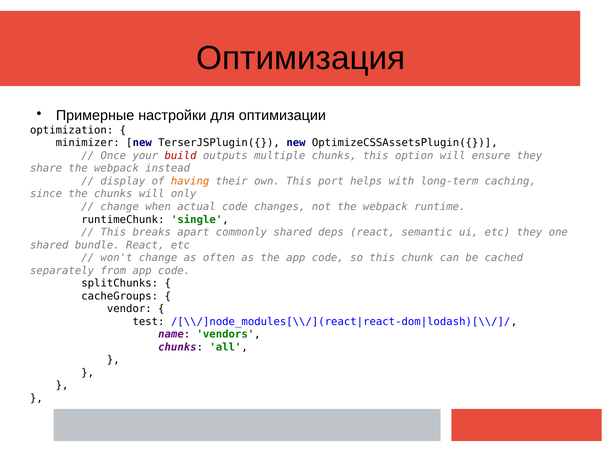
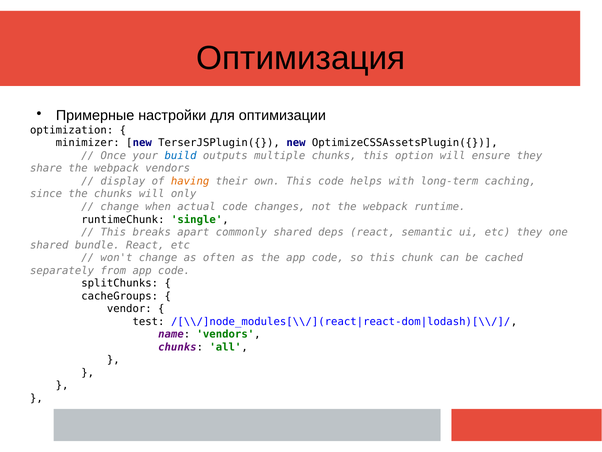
build colour: red -> blue (181, 155)
webpack instead: instead -> vendors (168, 168)
This port: port -> code (331, 181)
